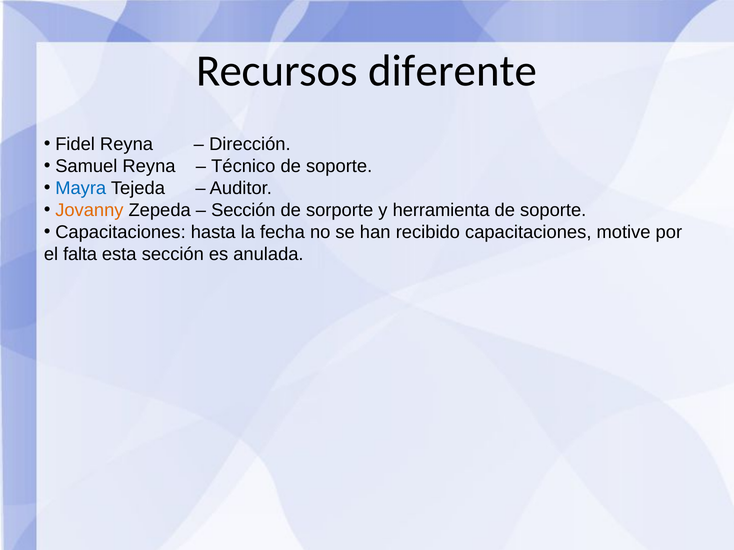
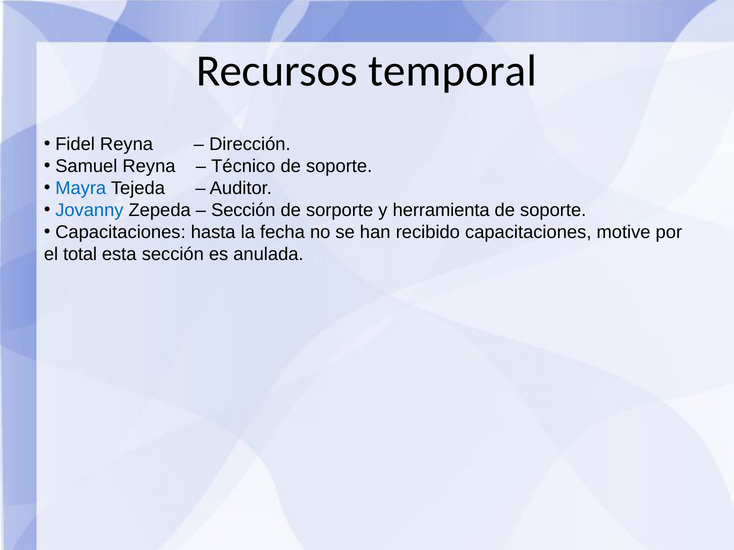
diferente: diferente -> temporal (452, 71)
Jovanny colour: orange -> blue (89, 210)
falta: falta -> total (80, 254)
